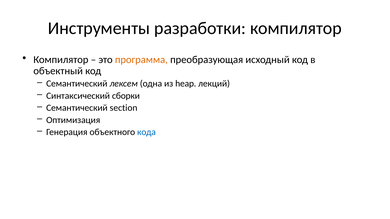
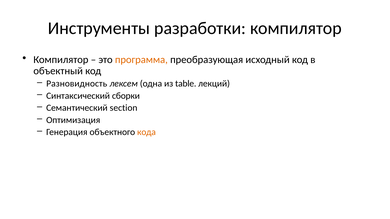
Семантический: Семантический -> Разновидность (77, 84)
heap: heap -> table (186, 84)
кода colour: blue -> orange (147, 132)
